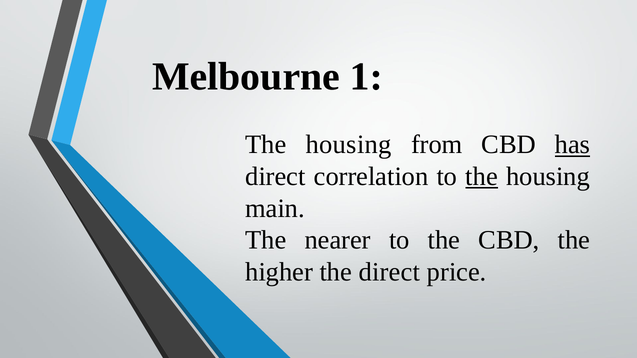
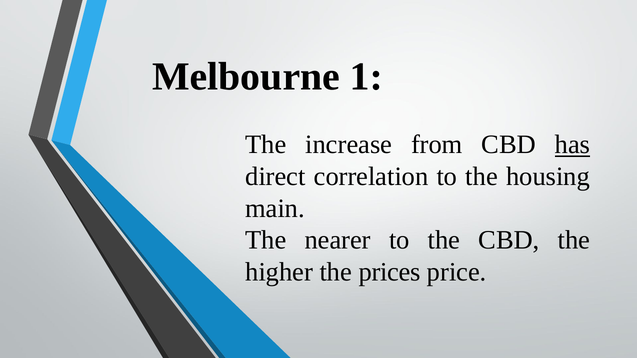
housing: housing -> increase (349, 145)
the underline: present -> none (482, 177)
the direct: direct -> prices (390, 272)
